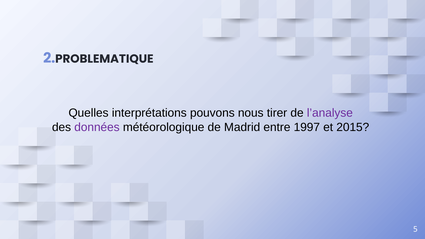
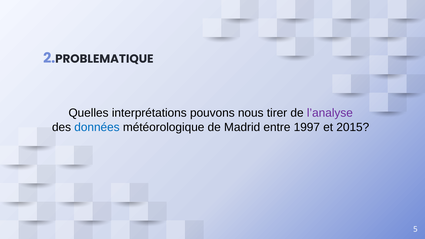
données colour: purple -> blue (97, 127)
